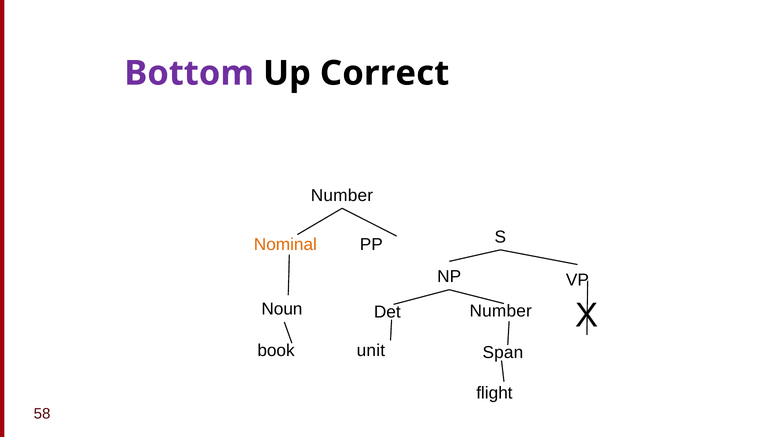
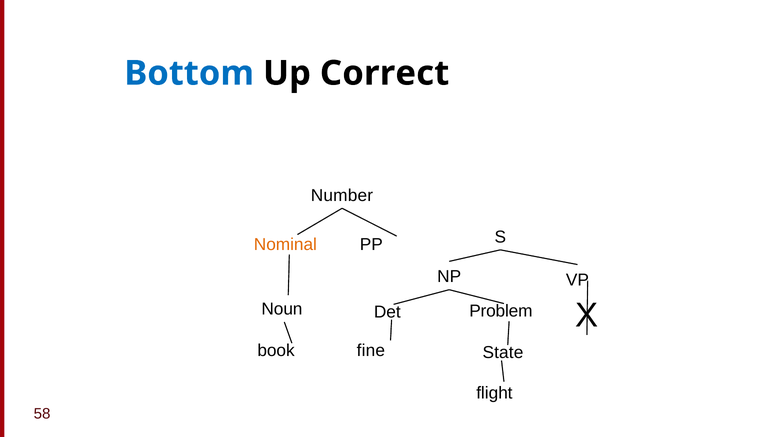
Bottom colour: purple -> blue (189, 73)
Number: Number -> Problem (501, 311)
unit: unit -> fine (371, 350)
Span: Span -> State (503, 353)
